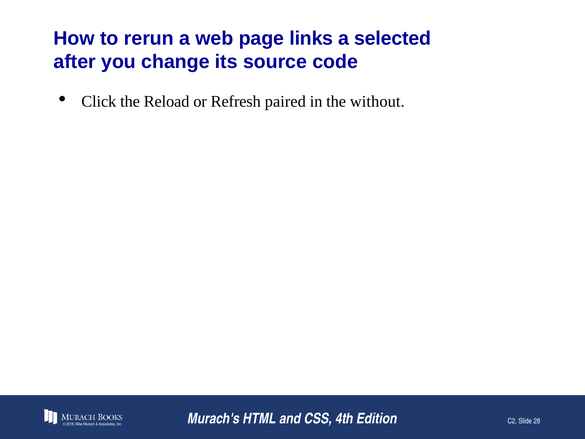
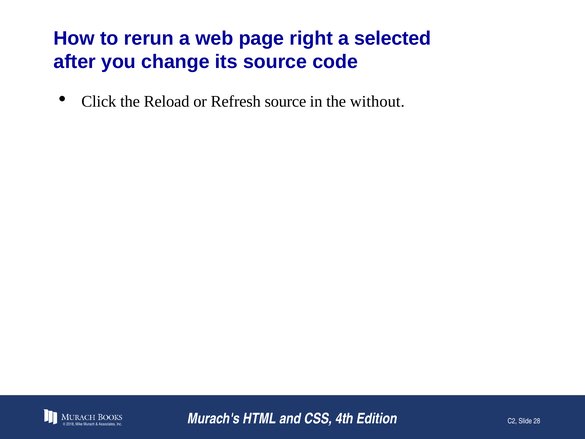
links: links -> right (311, 38)
Refresh paired: paired -> source (285, 102)
